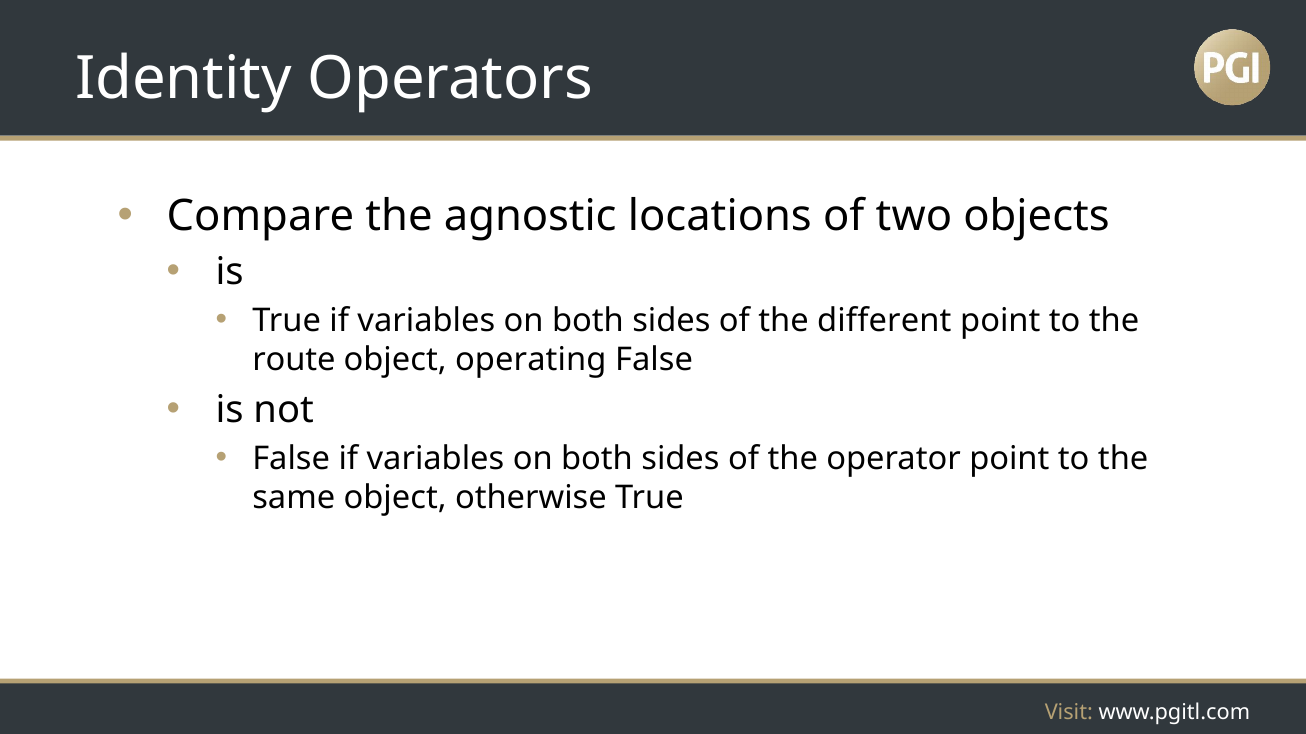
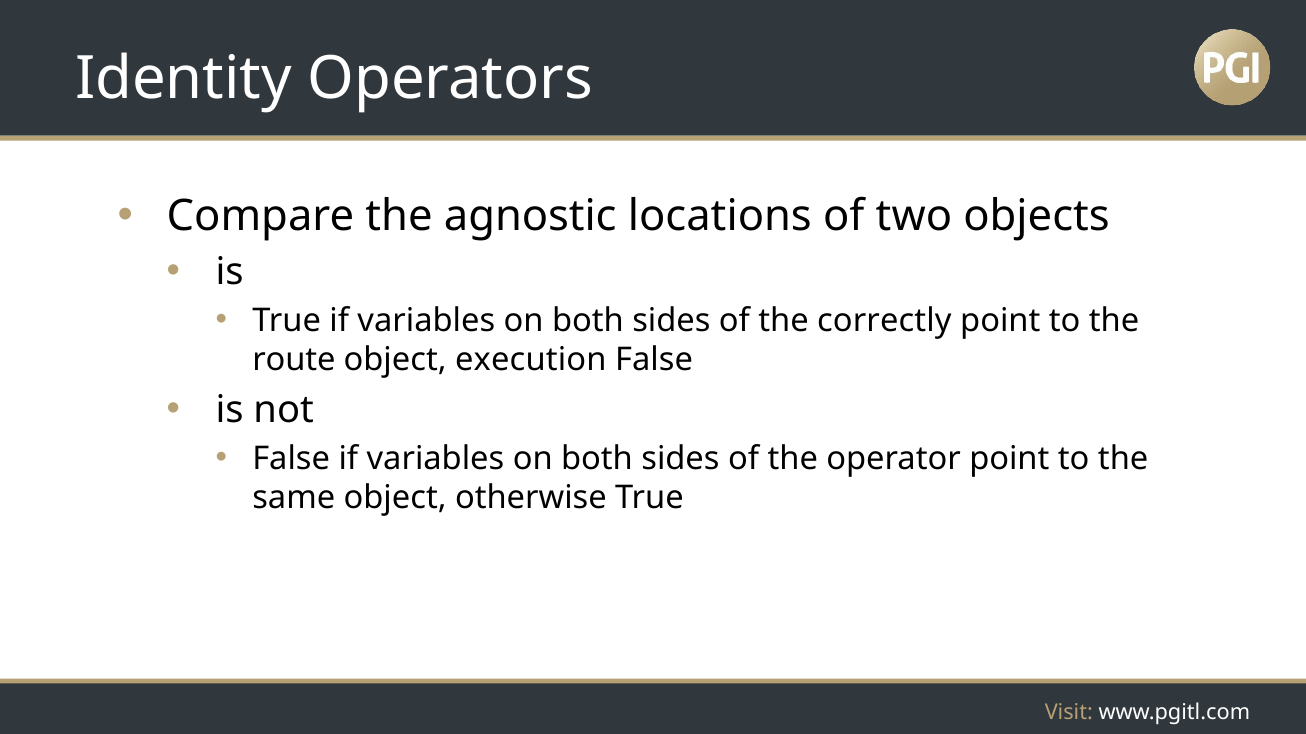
different: different -> correctly (884, 321)
operating: operating -> execution (531, 360)
